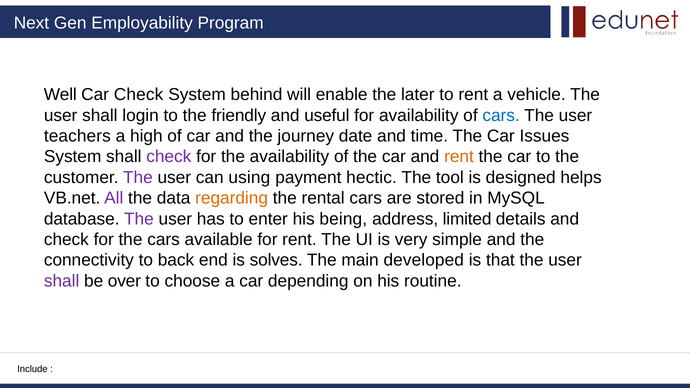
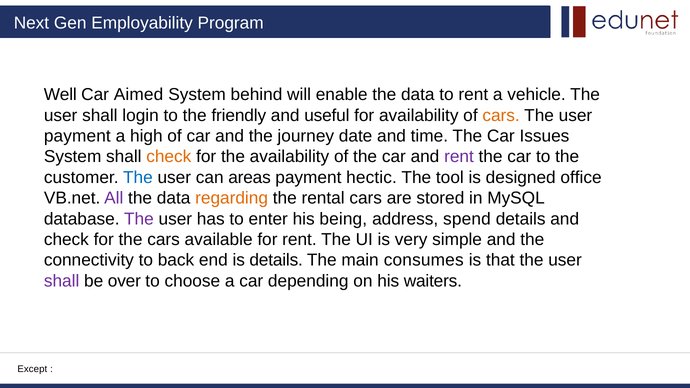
Car Check: Check -> Aimed (139, 95)
enable the later: later -> data (418, 95)
cars colour: blue -> orange (501, 115)
teachers: teachers -> payment (77, 136)
check colour: purple -> orange (169, 157)
rent colour: orange -> purple (459, 157)
The colour: purple -> blue (138, 178)
using: using -> areas (250, 178)
helps: helps -> office (581, 178)
limited: limited -> spend (467, 219)
is solves: solves -> details (276, 260)
developed: developed -> consumes (424, 260)
routine: routine -> waiters (433, 281)
Include: Include -> Except (32, 369)
